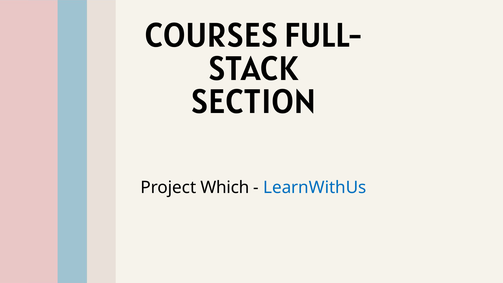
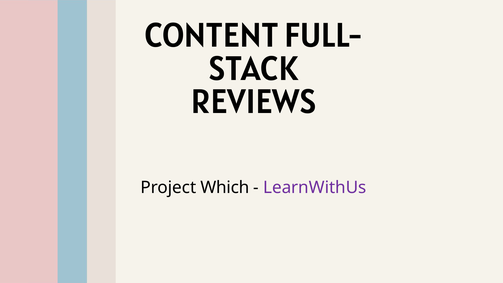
COURSES: COURSES -> CONTENT (212, 36)
SECTION: SECTION -> REVIEWS (254, 102)
LearnWithUs colour: blue -> purple (315, 188)
